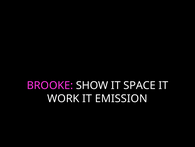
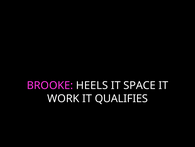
SHOW: SHOW -> HEELS (92, 85)
EMISSION: EMISSION -> QUALIFIES (121, 98)
